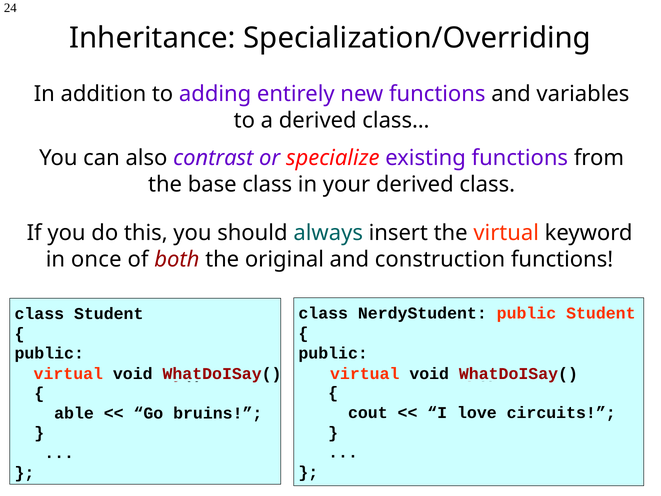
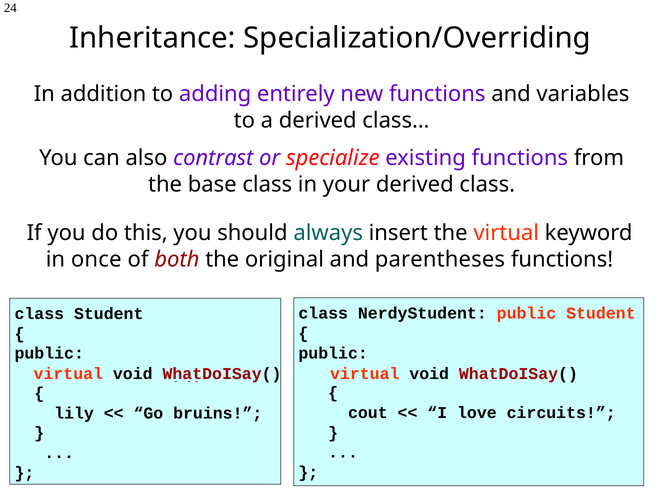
construction: construction -> parentheses (440, 259)
able: able -> lily (74, 413)
